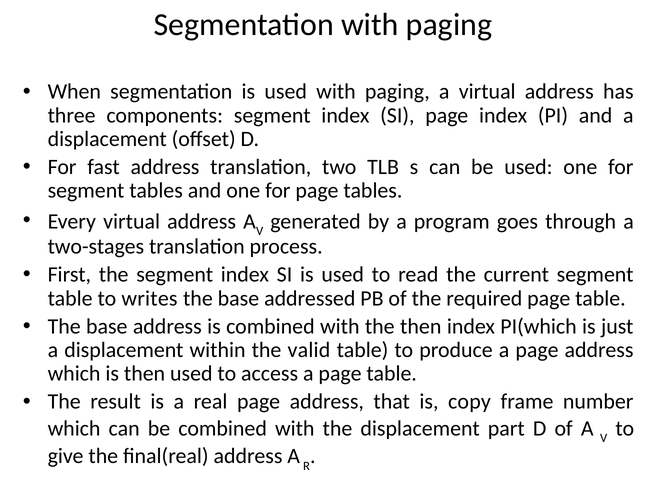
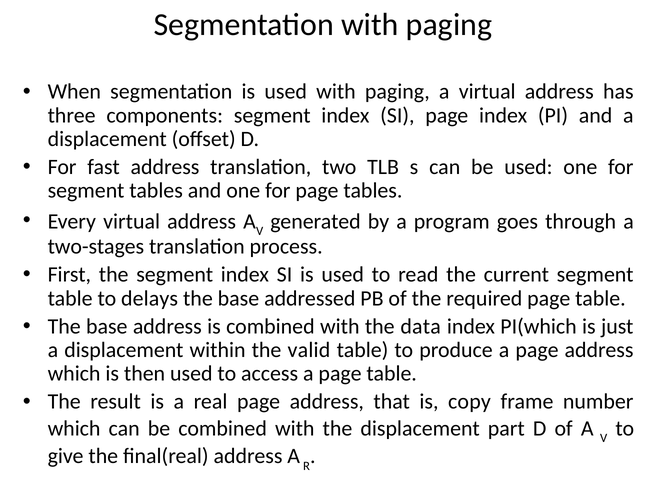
writes: writes -> delays (150, 298)
the then: then -> data (421, 326)
